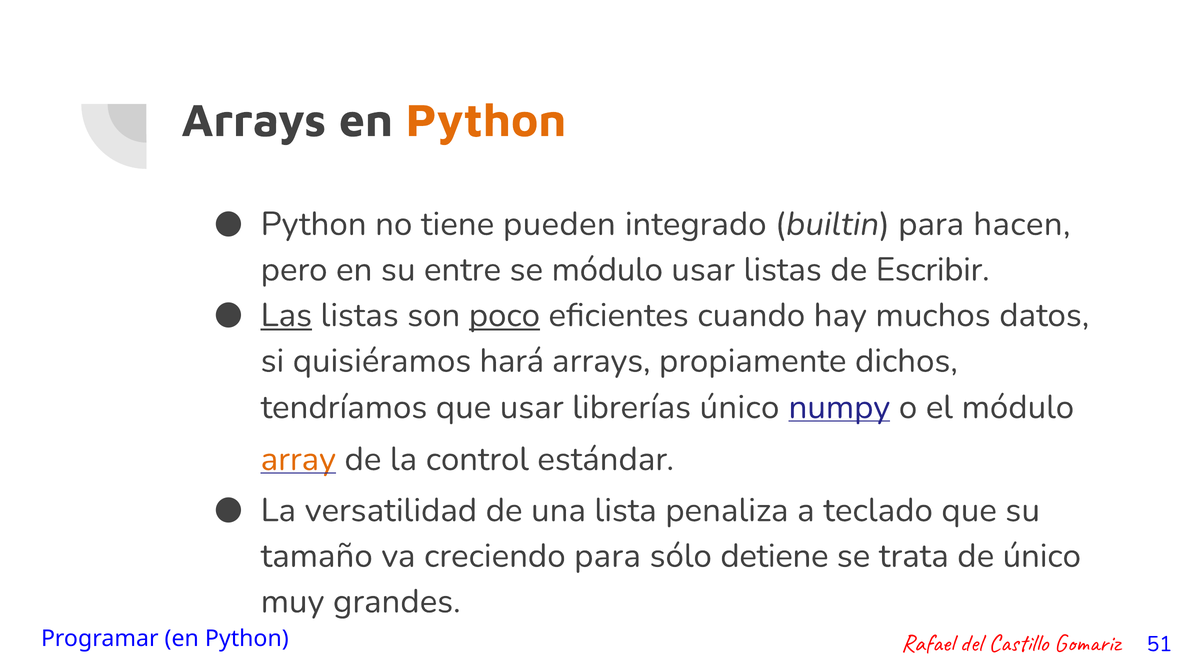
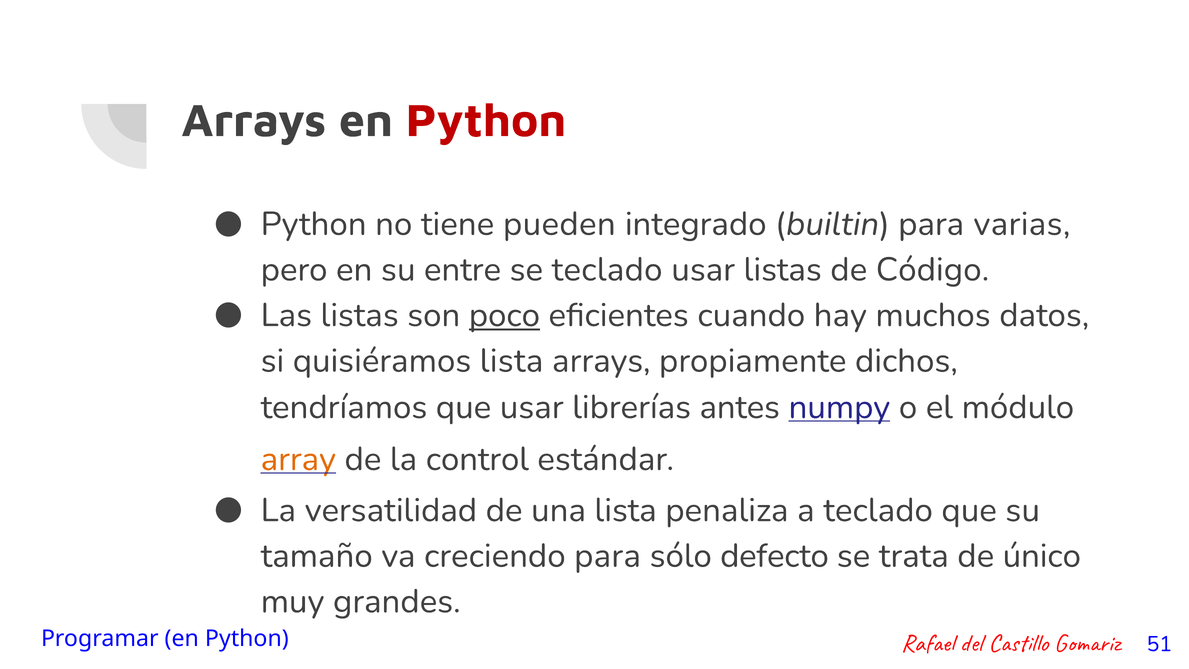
Python colour: orange -> red (486, 121)
hacen: hacen -> varias (1022, 224)
se módulo: módulo -> teclado (607, 269)
Escribir: Escribir -> Código (933, 269)
Las underline: present -> none (286, 315)
quisiéramos hará: hará -> lista (512, 361)
librerías único: único -> antes (740, 407)
detiene: detiene -> defecto (774, 556)
